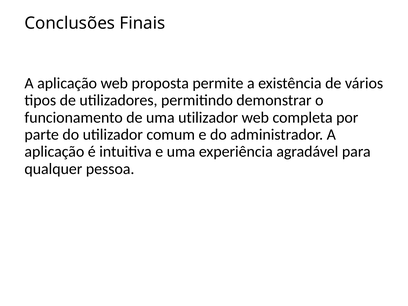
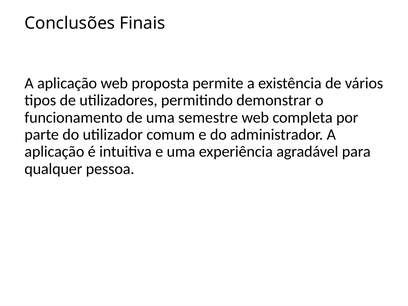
uma utilizador: utilizador -> semestre (208, 117)
